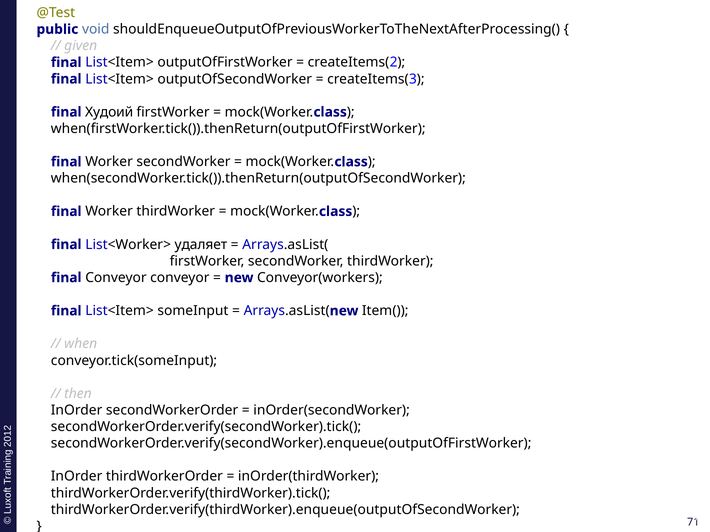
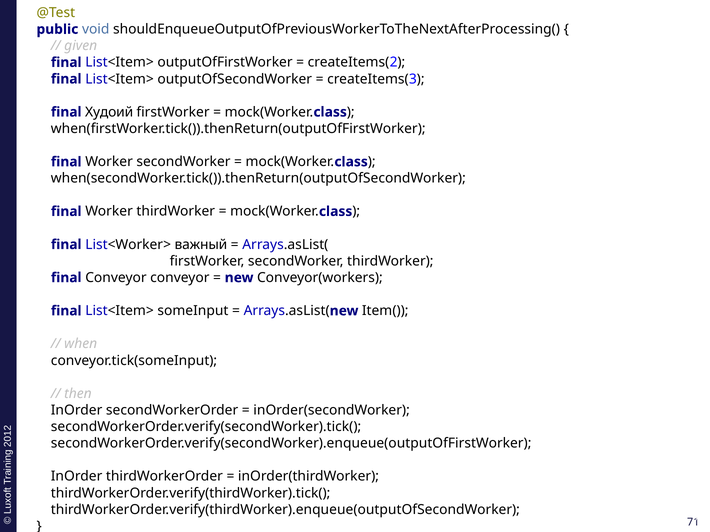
удаляет: удаляет -> важный (201, 245)
